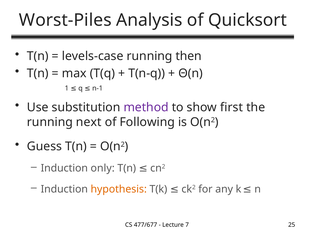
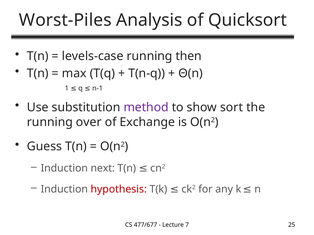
first: first -> sort (232, 108)
next: next -> over (89, 122)
Following: Following -> Exchange (147, 122)
only: only -> next (103, 169)
hypothesis colour: orange -> red (119, 190)
